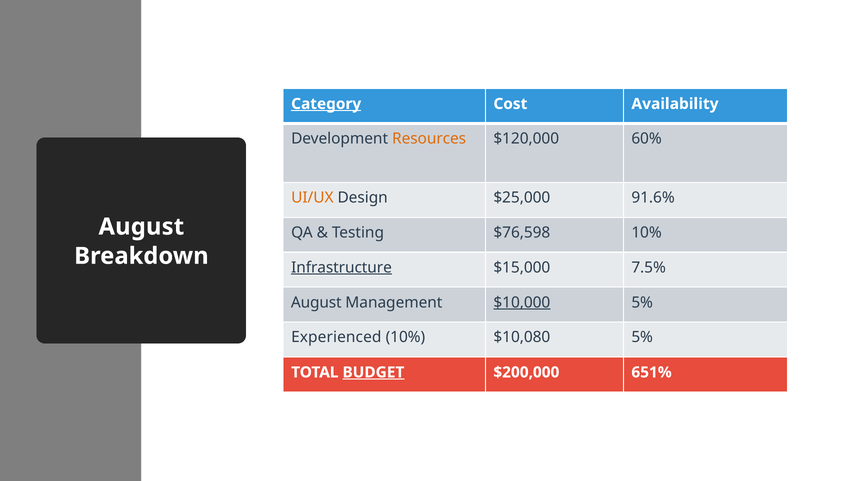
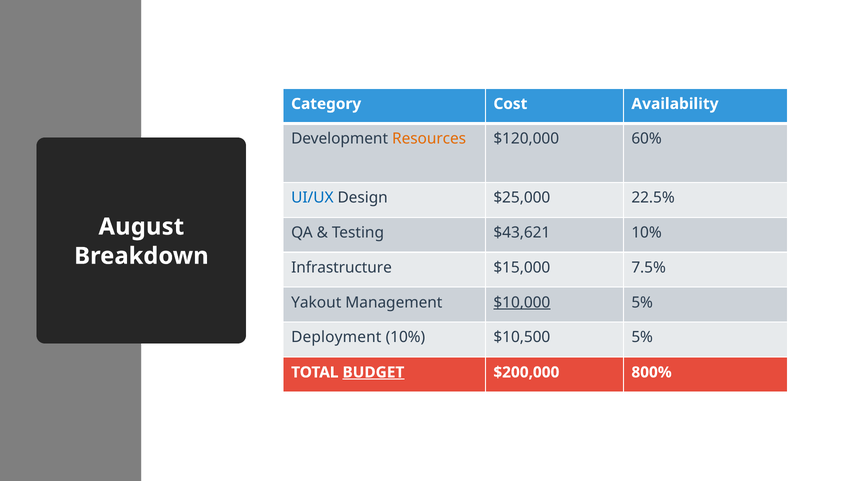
Category underline: present -> none (326, 104)
UI/UX colour: orange -> blue (312, 198)
91.6%: 91.6% -> 22.5% (653, 198)
$76,598: $76,598 -> $43,621 (522, 233)
Infrastructure underline: present -> none (341, 267)
August: August -> Yakout (316, 302)
Experienced: Experienced -> Deployment (336, 337)
$10,080: $10,080 -> $10,500 (522, 337)
651%: 651% -> 800% (652, 372)
